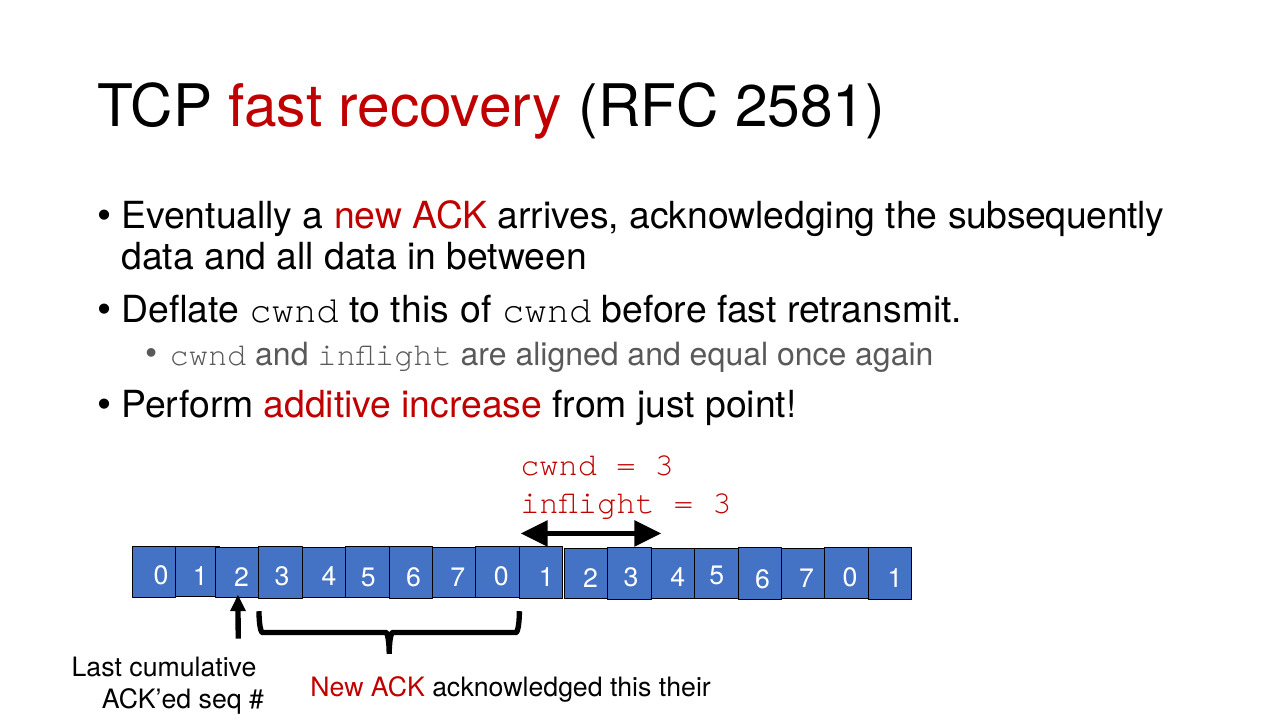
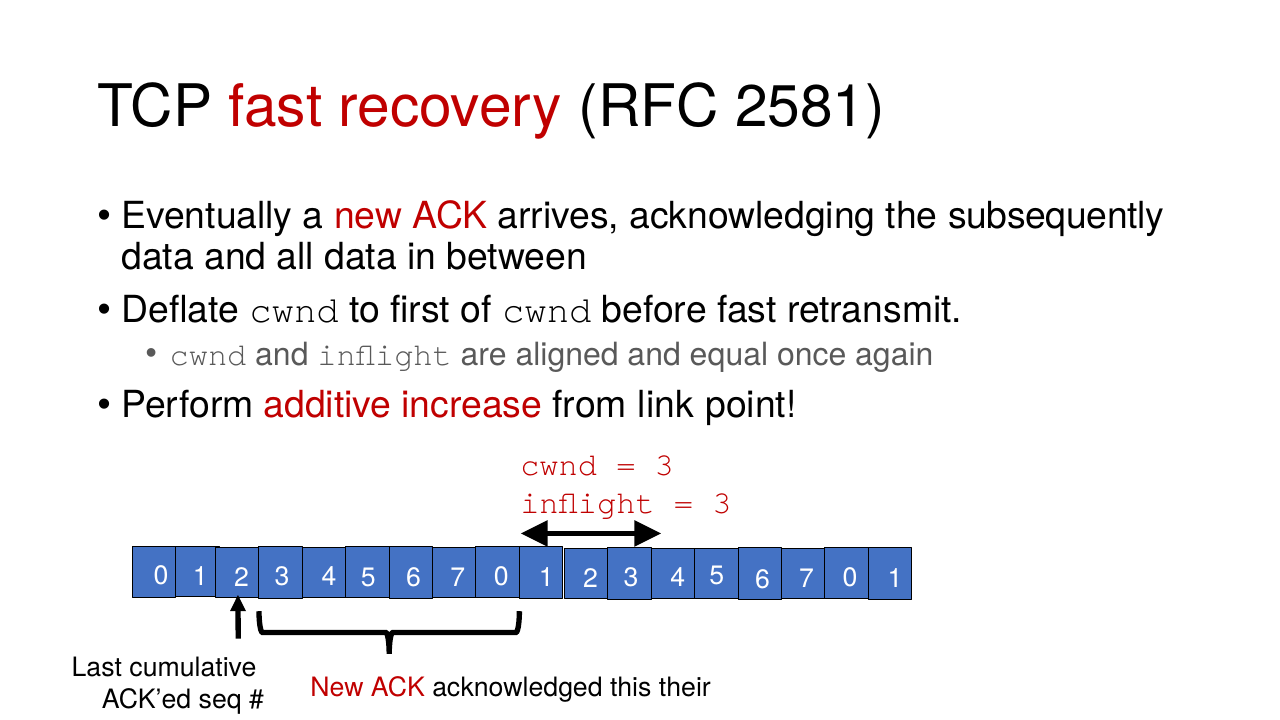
to this: this -> first (420, 310)
just: just -> link (666, 405)
